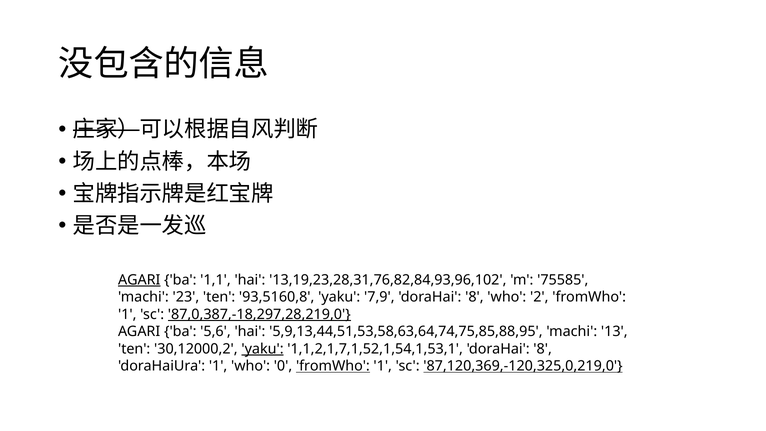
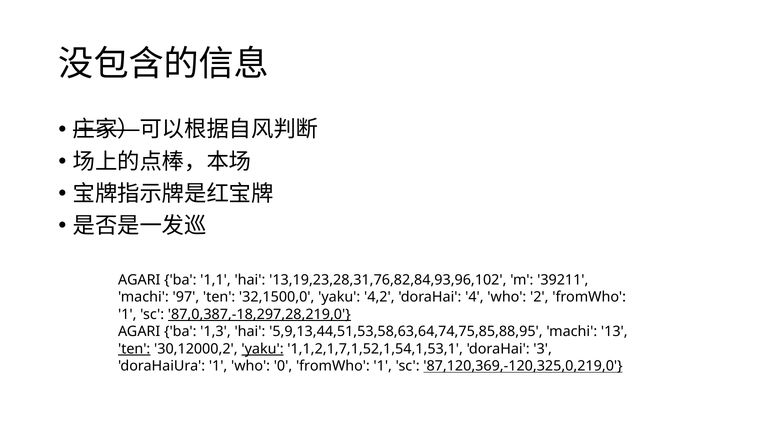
AGARI underline: present -> none (139, 280)
75585: 75585 -> 39211 (563, 280)
23: 23 -> 97 (186, 297)
93,5160,8: 93,5160,8 -> 32,1500,0 (277, 297)
7,9: 7,9 -> 4,2 (379, 297)
8: 8 -> 4 (474, 297)
5,6: 5,6 -> 1,3 (215, 332)
ten underline: none -> present (134, 349)
1,1,2,1,7,1,52,1,54,1,53,1 doraHai 8: 8 -> 3 (543, 349)
fromWho underline: present -> none (333, 366)
